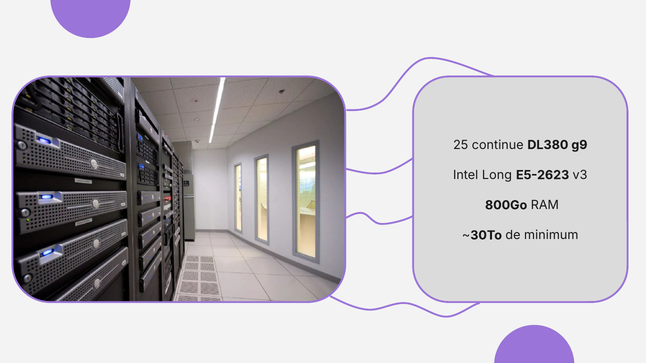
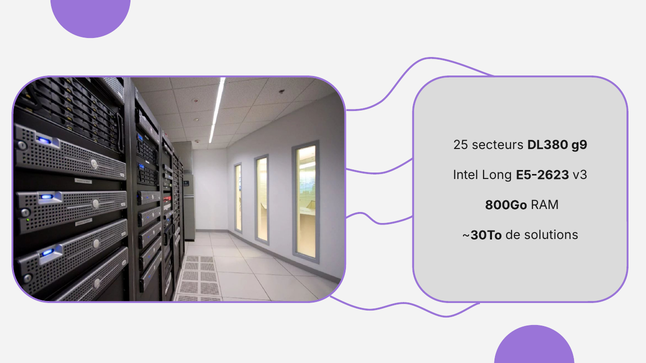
continue: continue -> secteurs (498, 145)
minimum: minimum -> solutions (551, 236)
